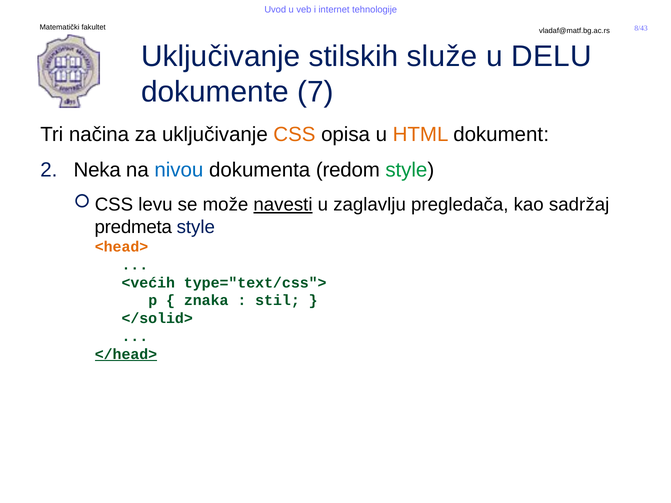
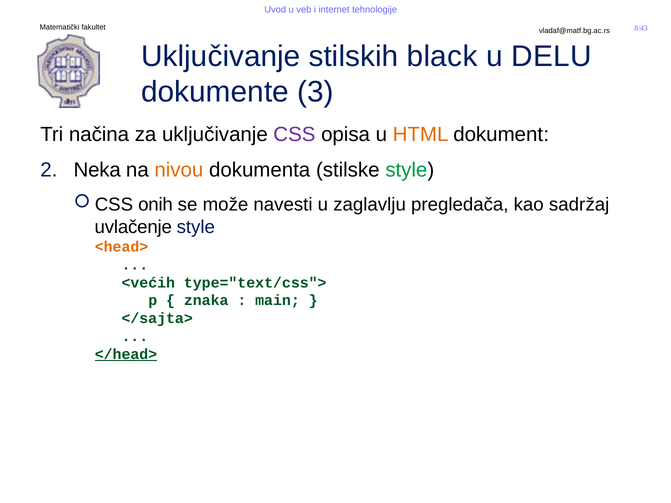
služe: služe -> black (442, 56)
7: 7 -> 3 (316, 92)
CSS colour: orange -> purple (294, 135)
nivou colour: blue -> orange (179, 170)
redom: redom -> stilske (348, 170)
levu: levu -> onih (156, 205)
navesti underline: present -> none (283, 205)
predmeta: predmeta -> uvlačenje (133, 227)
stil: stil -> main (278, 301)
</solid>: </solid> -> </sajta> (157, 319)
